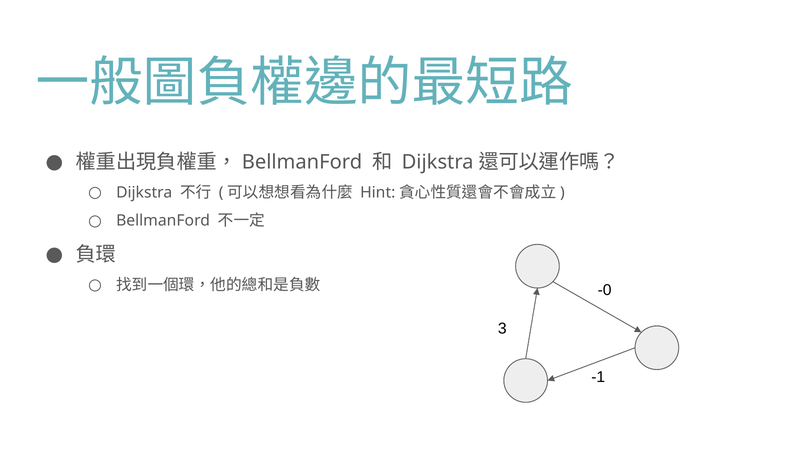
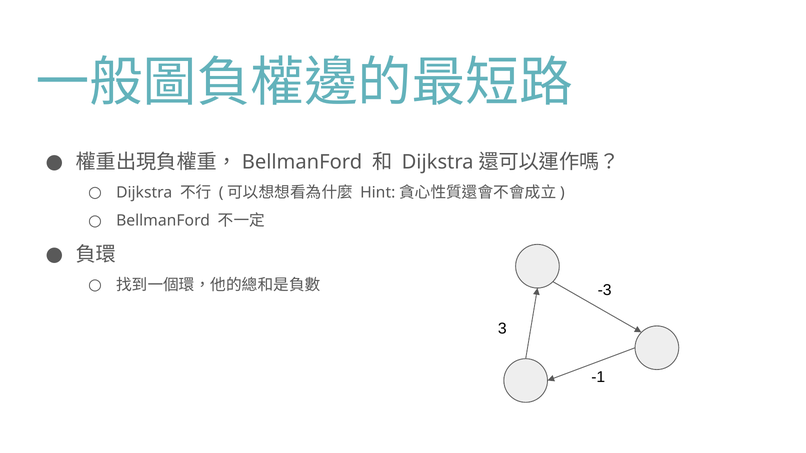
-0: -0 -> -3 (605, 290)
